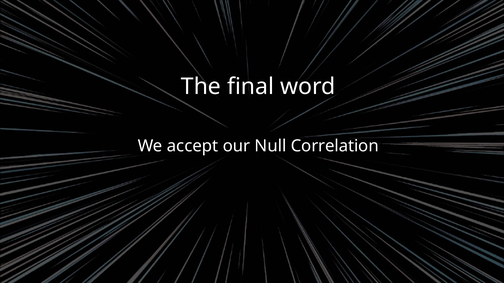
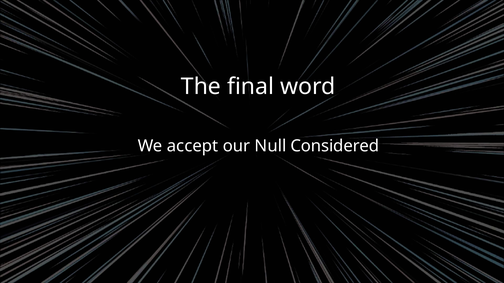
Correlation: Correlation -> Considered (335, 146)
